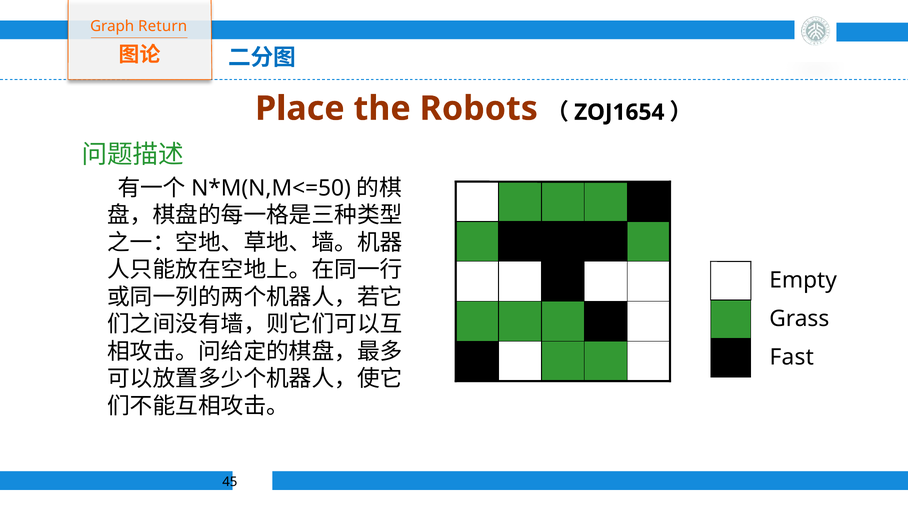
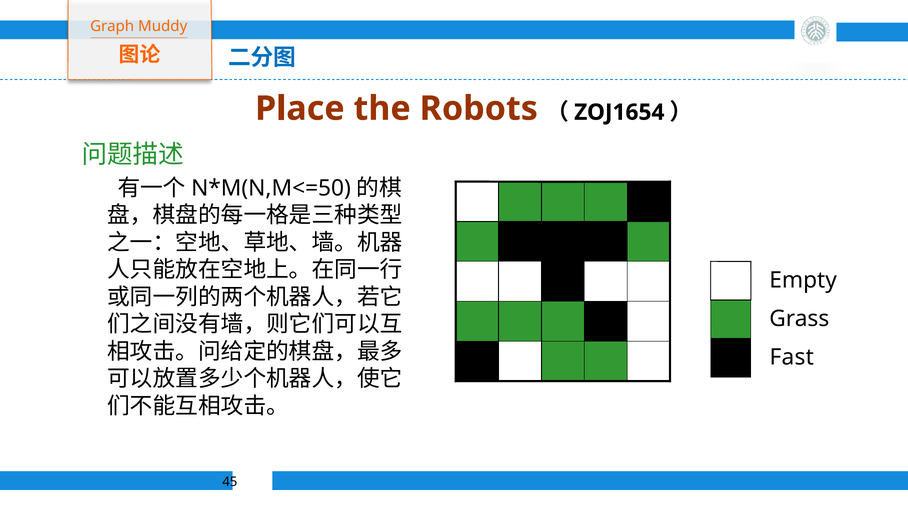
Return: Return -> Muddy (163, 26)
